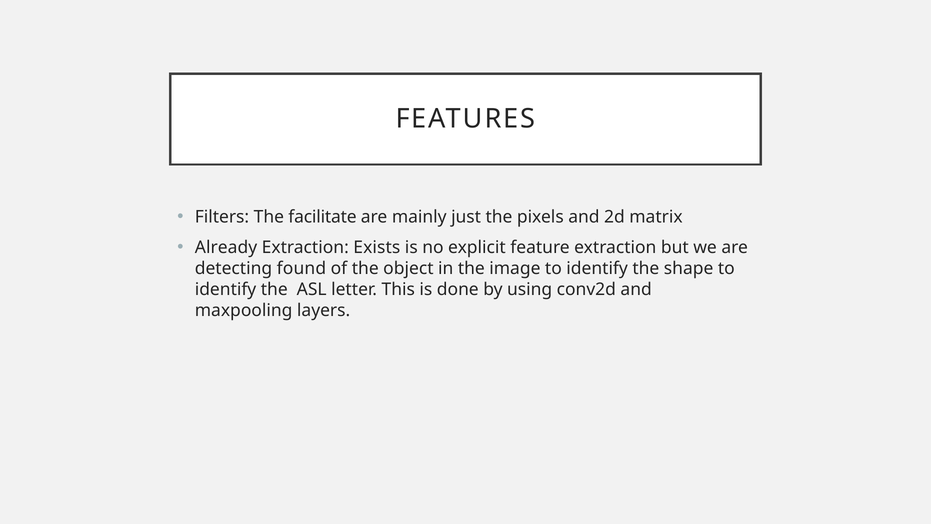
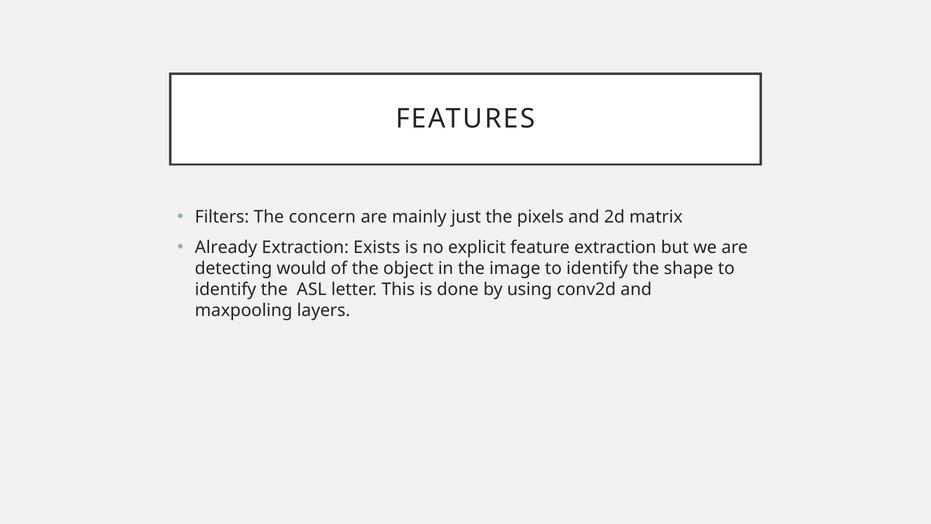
facilitate: facilitate -> concern (322, 217)
found: found -> would (302, 268)
